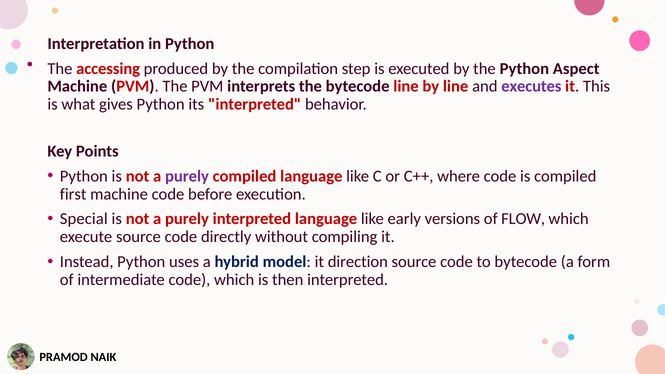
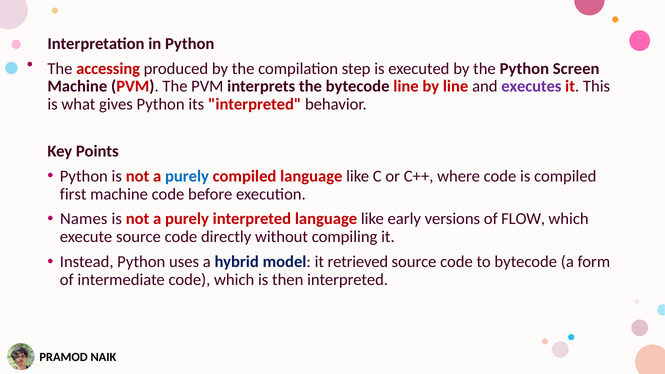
Aspect: Aspect -> Screen (576, 69)
purely colour: purple -> blue (187, 176)
Special: Special -> Names (84, 219)
direction: direction -> retrieved (358, 262)
